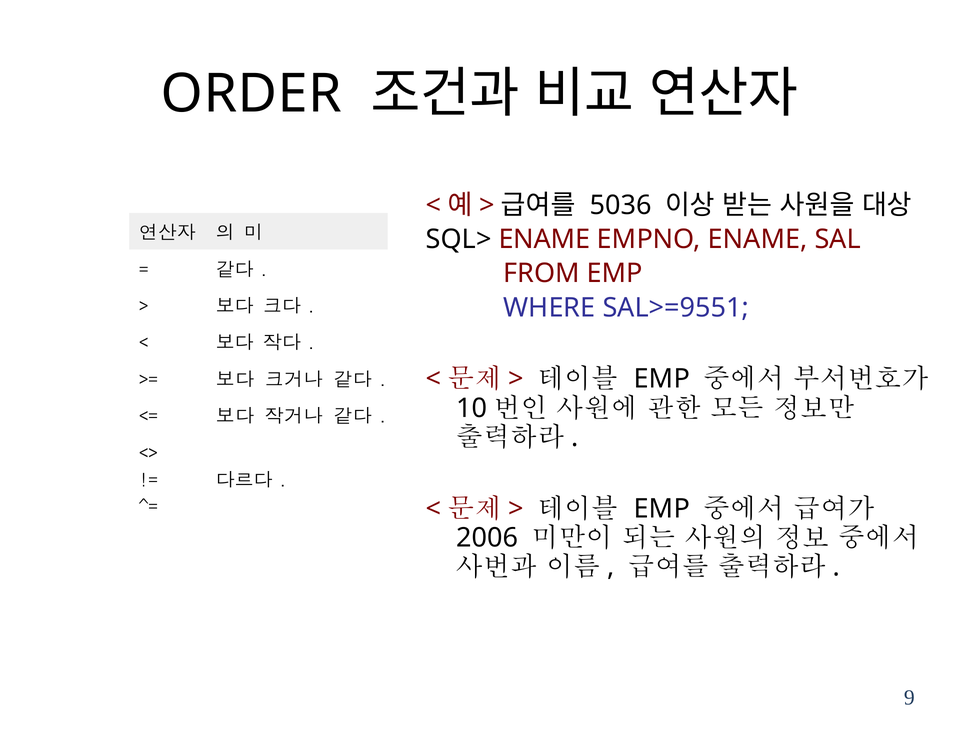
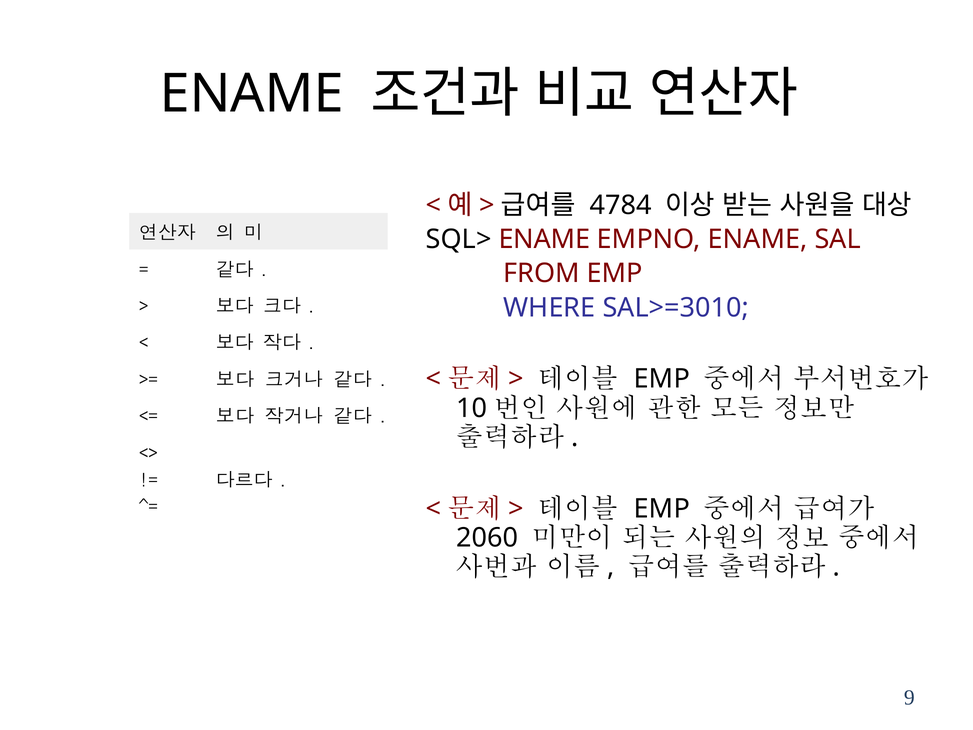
ORDER: ORDER -> ENAME (252, 94)
5036: 5036 -> 4784 (621, 205)
SAL>=9551: SAL>=9551 -> SAL>=3010 (676, 307)
2006: 2006 -> 2060 (487, 538)
